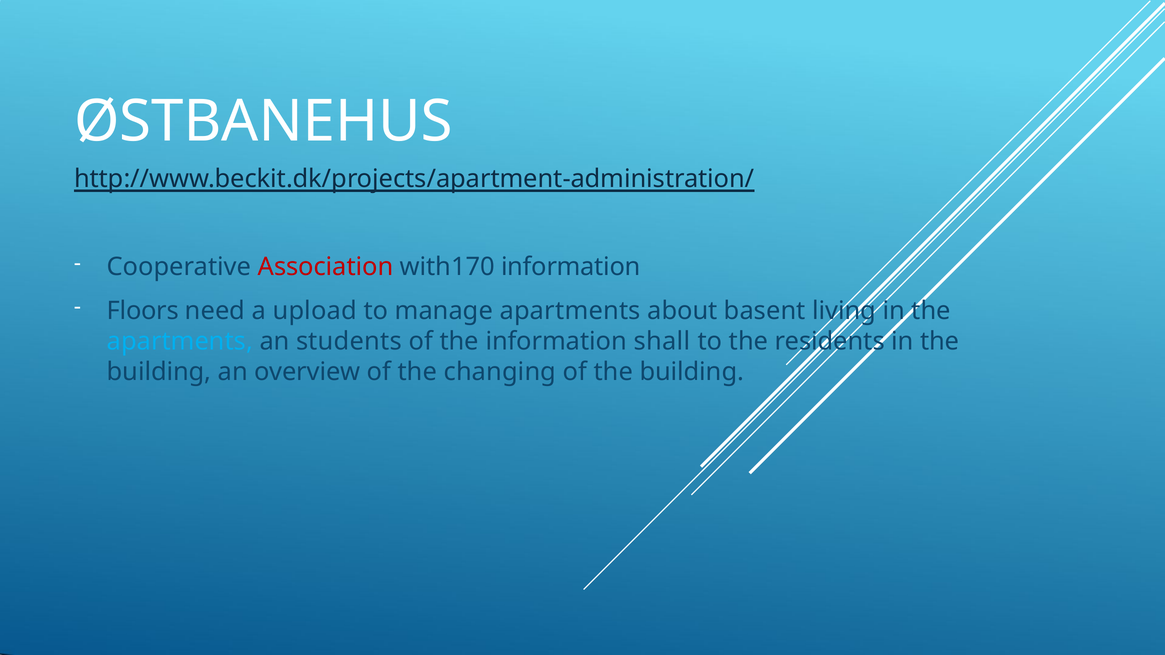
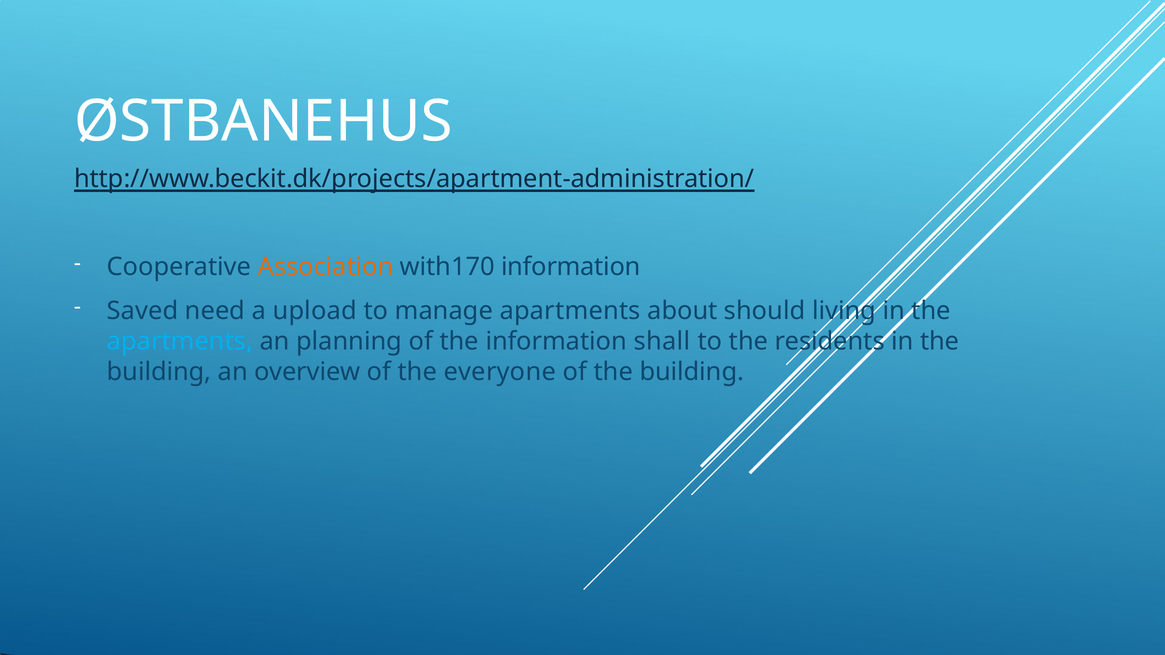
Association colour: red -> orange (326, 267)
Floors: Floors -> Saved (143, 311)
basent: basent -> should (765, 311)
students: students -> planning (349, 342)
changing: changing -> everyone (500, 372)
